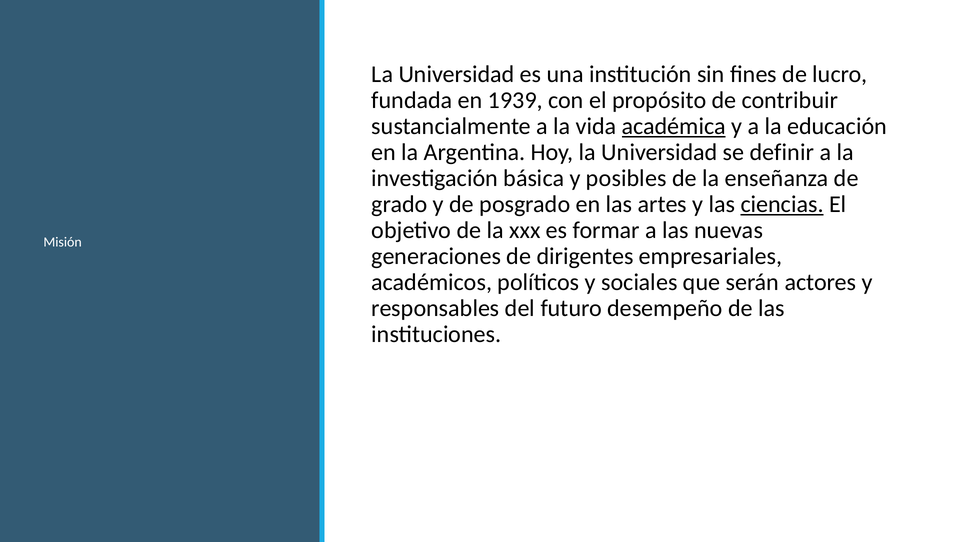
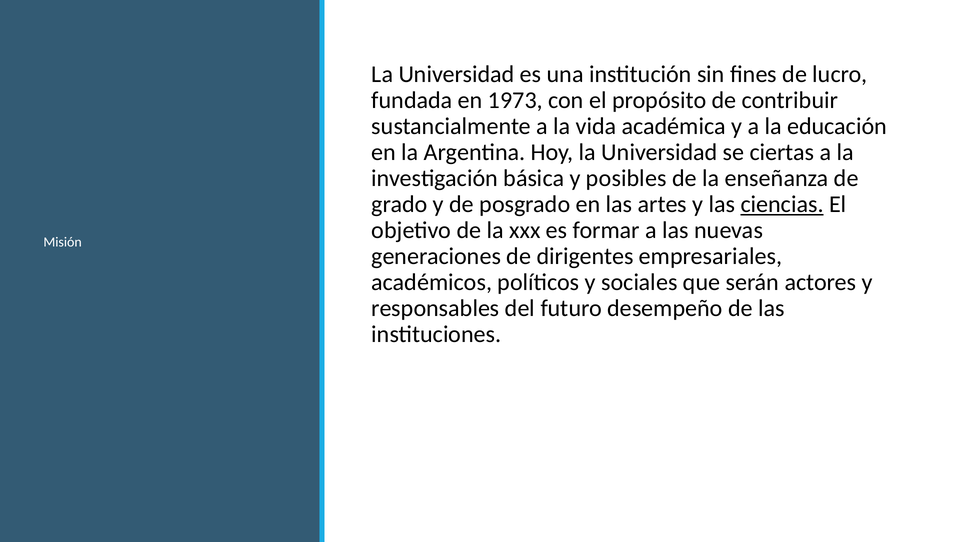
1939: 1939 -> 1973 (515, 100)
académica underline: present -> none (674, 126)
definir: definir -> ciertas (782, 152)
